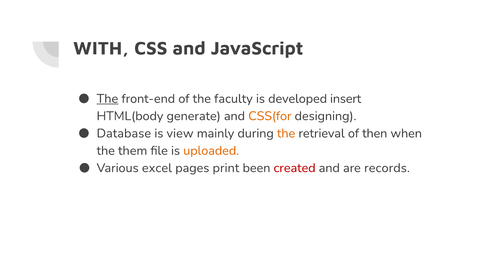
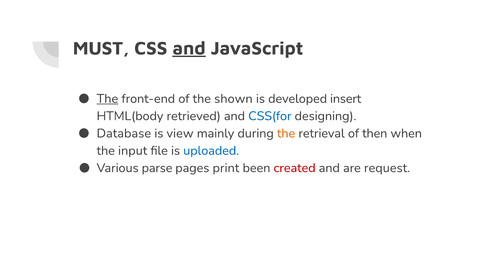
WITH: WITH -> MUST (101, 48)
and underline: none -> present (189, 48)
faculty: faculty -> shown (233, 99)
generate: generate -> retrieved (194, 116)
CSS(for colour: orange -> blue (270, 116)
them: them -> input (133, 151)
uploaded colour: orange -> blue (211, 151)
excel: excel -> parse (157, 168)
records: records -> request (387, 168)
